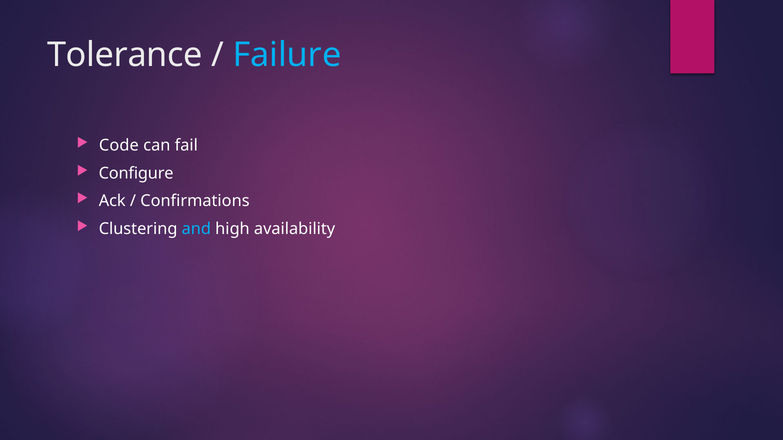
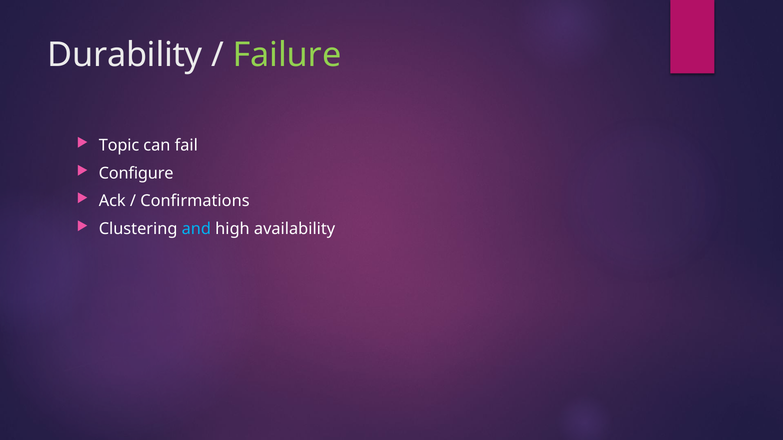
Tolerance: Tolerance -> Durability (125, 55)
Failure colour: light blue -> light green (287, 55)
Code: Code -> Topic (119, 146)
